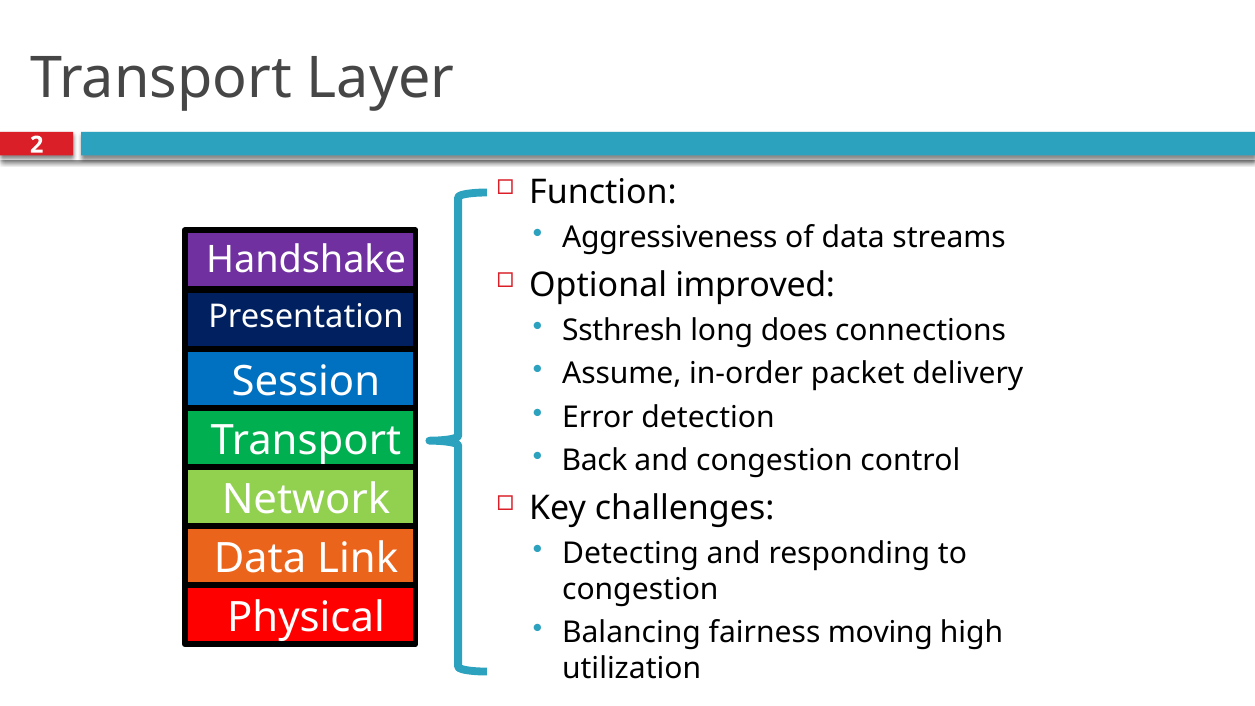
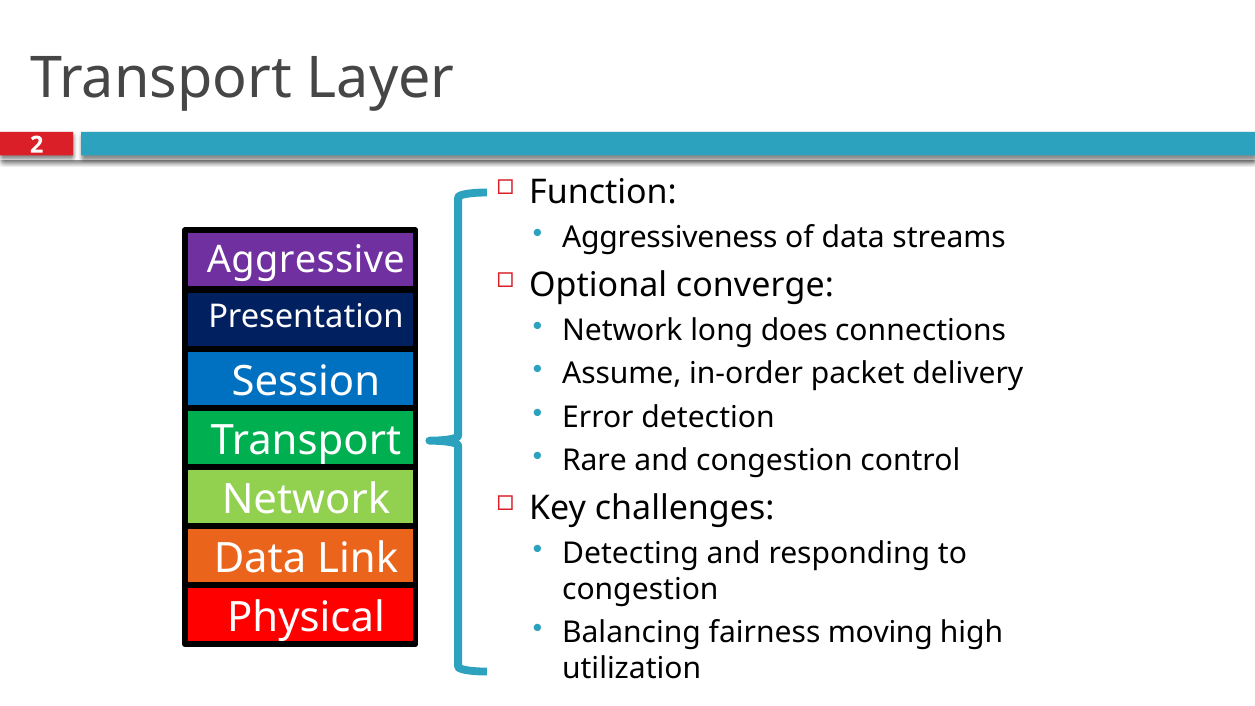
Handshake: Handshake -> Aggressive (306, 260)
improved: improved -> converge (755, 285)
Ssthresh: Ssthresh -> Network (622, 331)
Back: Back -> Rare (594, 460)
